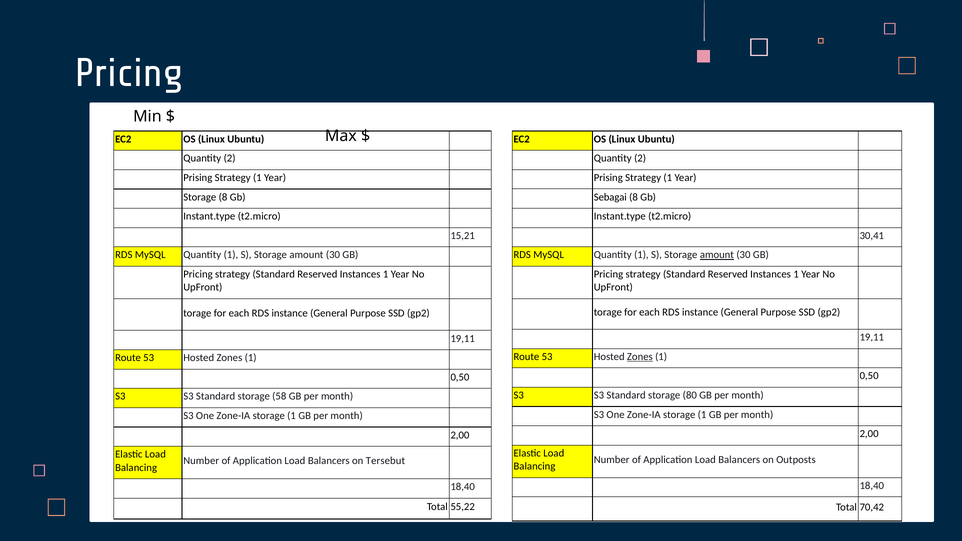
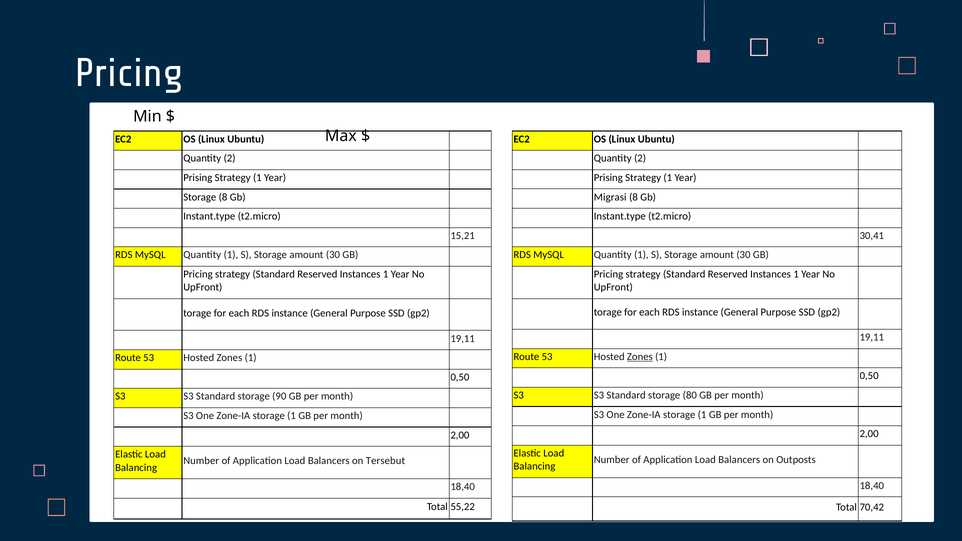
Sebagai: Sebagai -> Migrasi (610, 197)
amount underline: present -> none (717, 255)
58: 58 -> 90 (279, 397)
